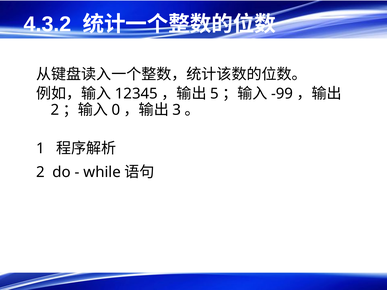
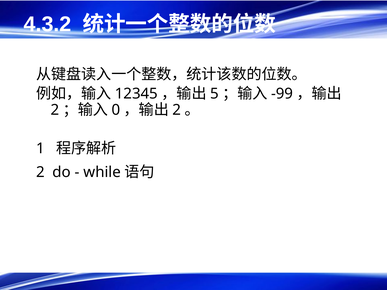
3: 3 -> 2 (177, 110)
